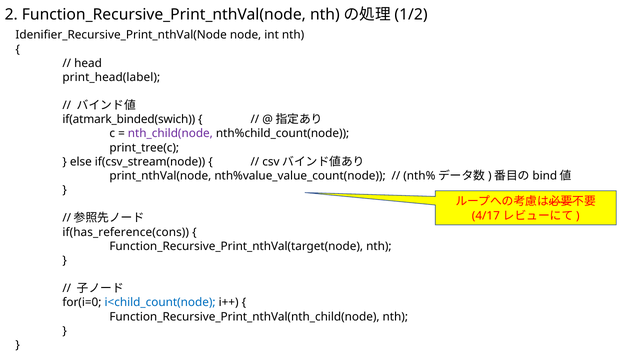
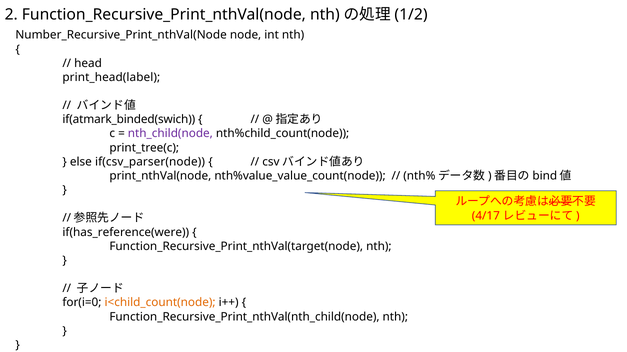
Idenifier_Recursive_Print_nthVal(Node: Idenifier_Recursive_Print_nthVal(Node -> Number_Recursive_Print_nthVal(Node (121, 35)
if(csv_stream(node: if(csv_stream(node -> if(csv_parser(node (150, 162)
if(has_reference(cons: if(has_reference(cons -> if(has_reference(were (126, 233)
i<child_count(node colour: blue -> orange (160, 303)
